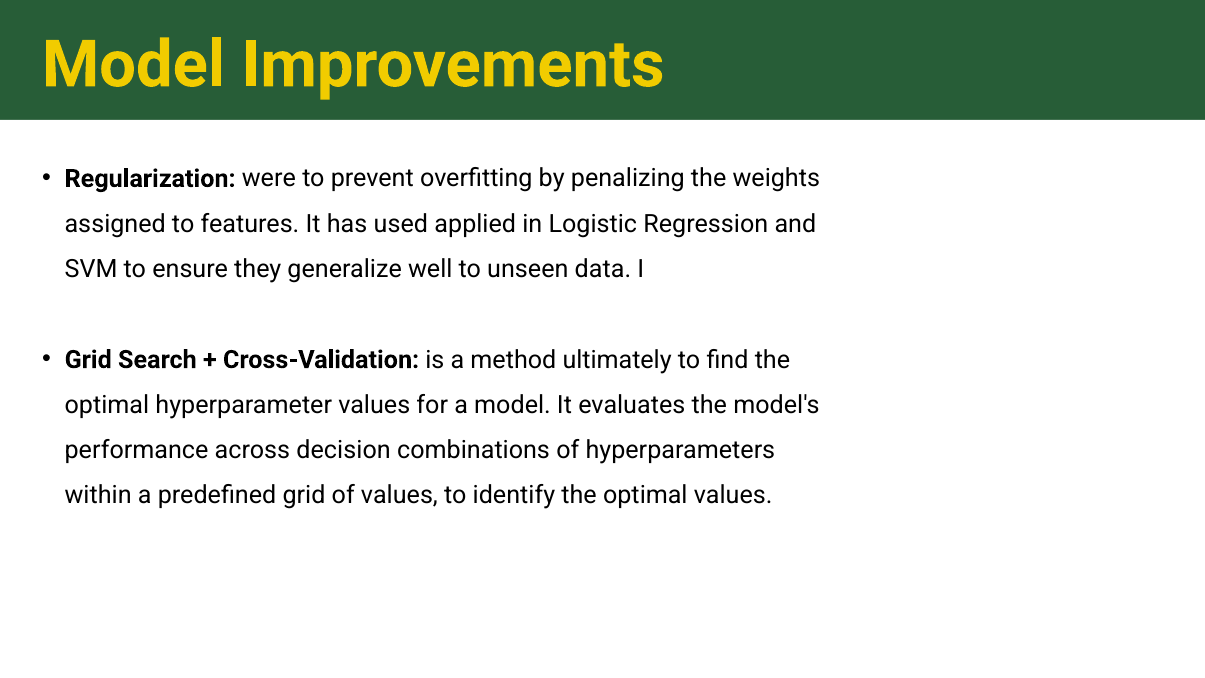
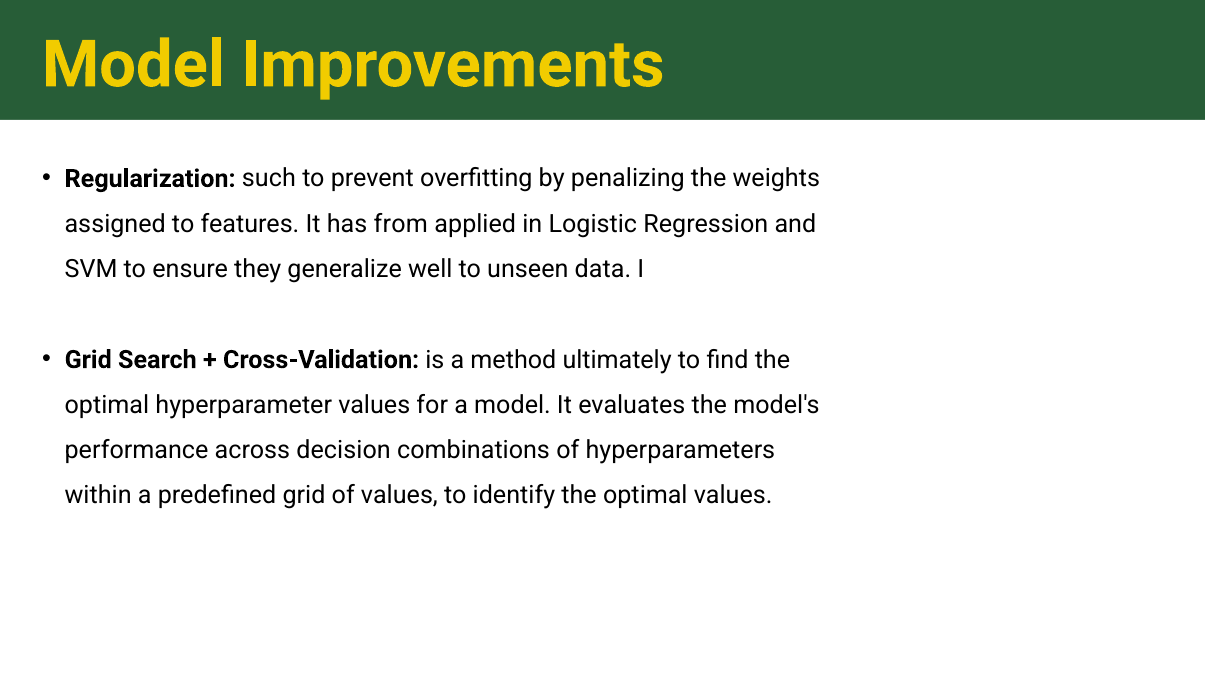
were: were -> such (269, 179)
used: used -> from (401, 224)
